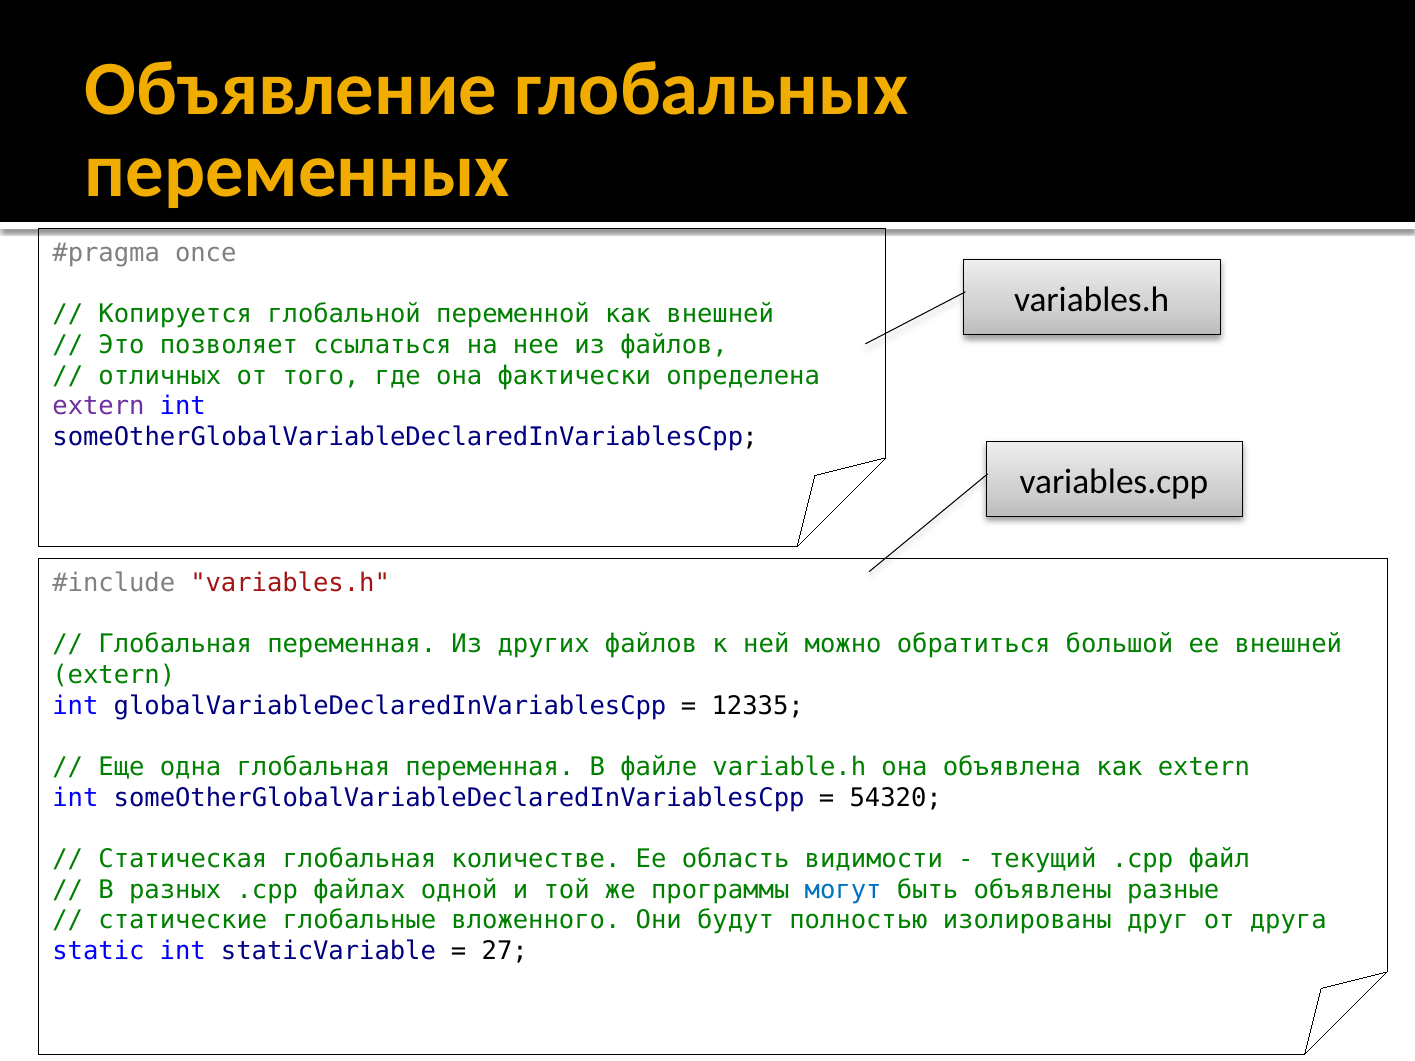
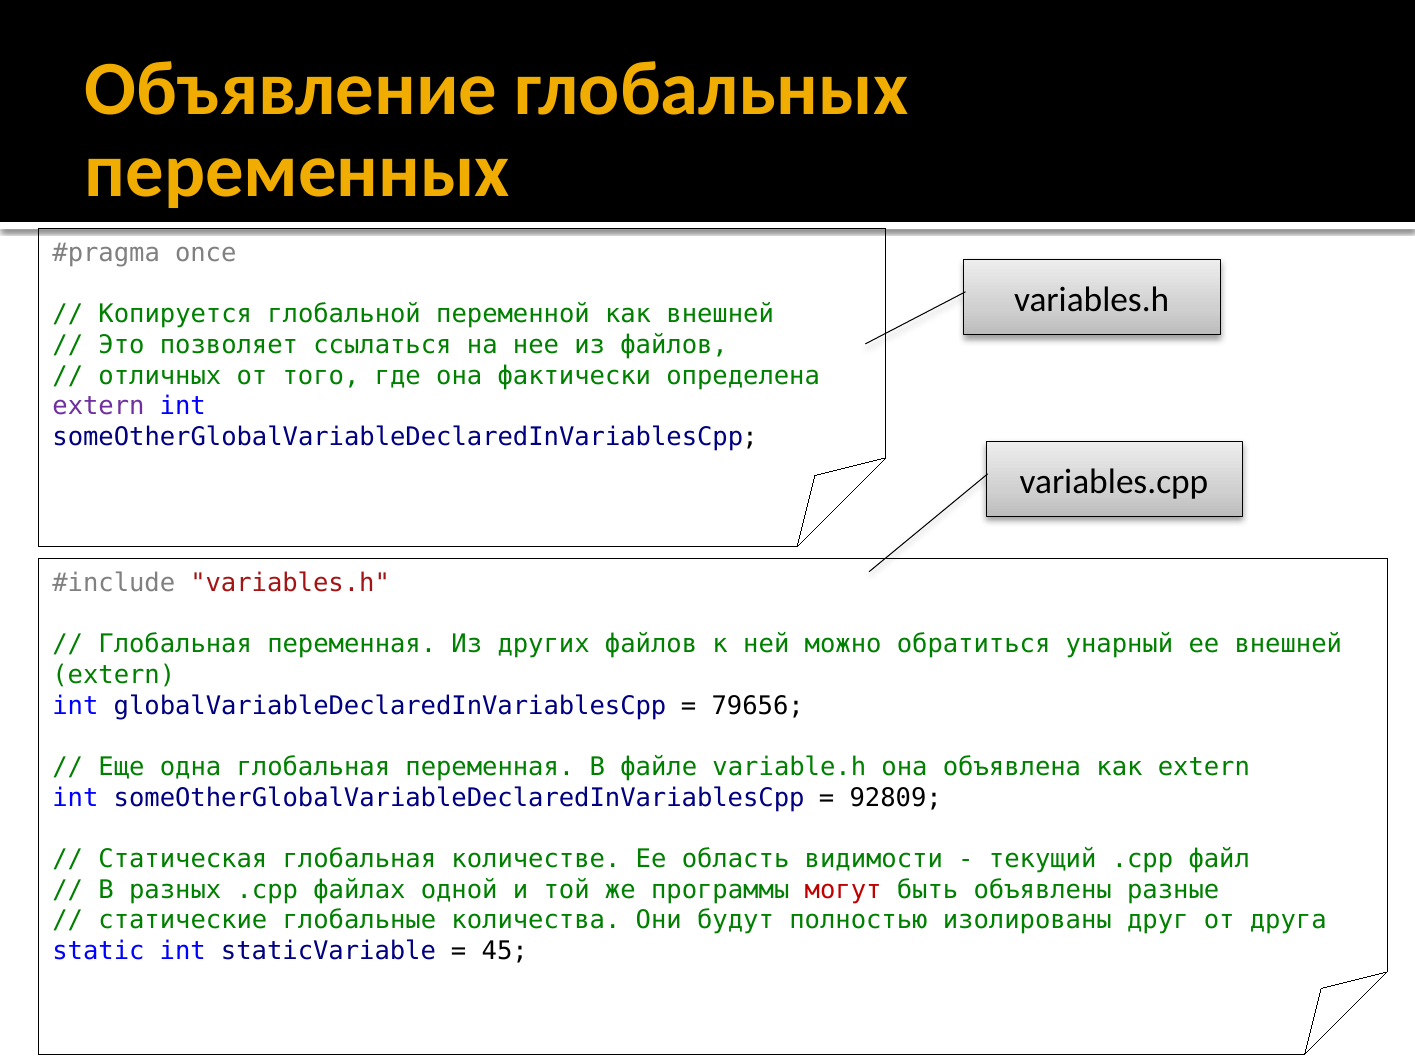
большой: большой -> унарный (1119, 644)
12335: 12335 -> 79656 (758, 706)
54320: 54320 -> 92809 (896, 798)
могут colour: blue -> red (843, 890)
вложенного: вложенного -> количества (536, 921)
27: 27 -> 45 (505, 951)
